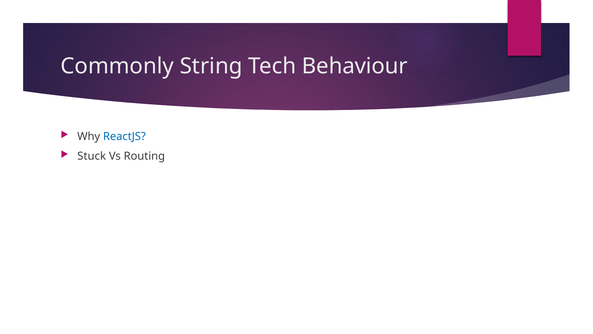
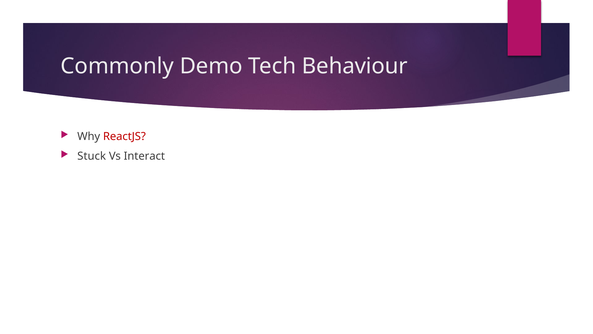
String: String -> Demo (211, 66)
ReactJS colour: blue -> red (124, 136)
Routing: Routing -> Interact (144, 156)
